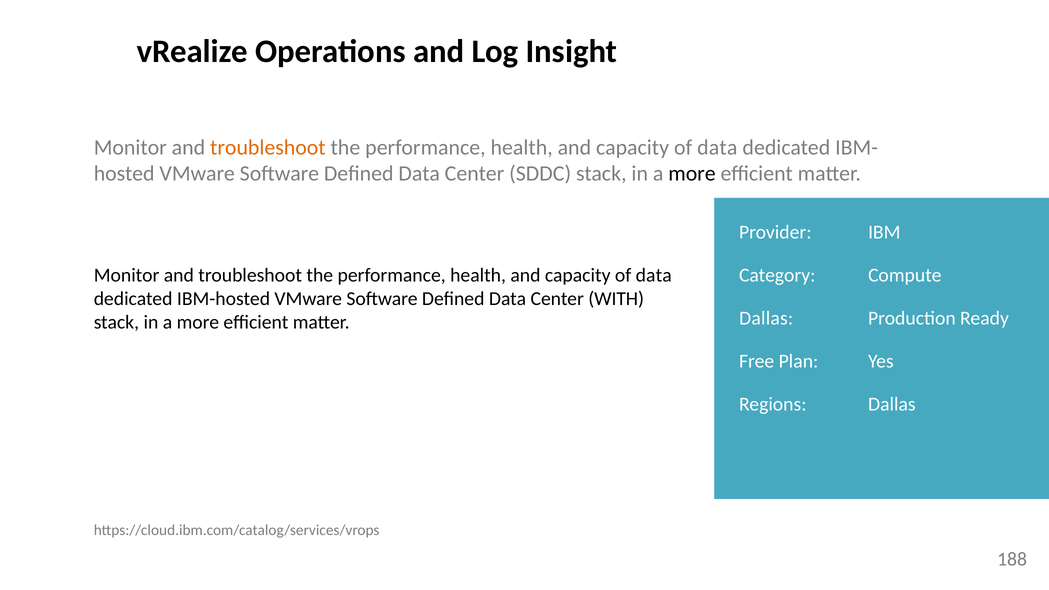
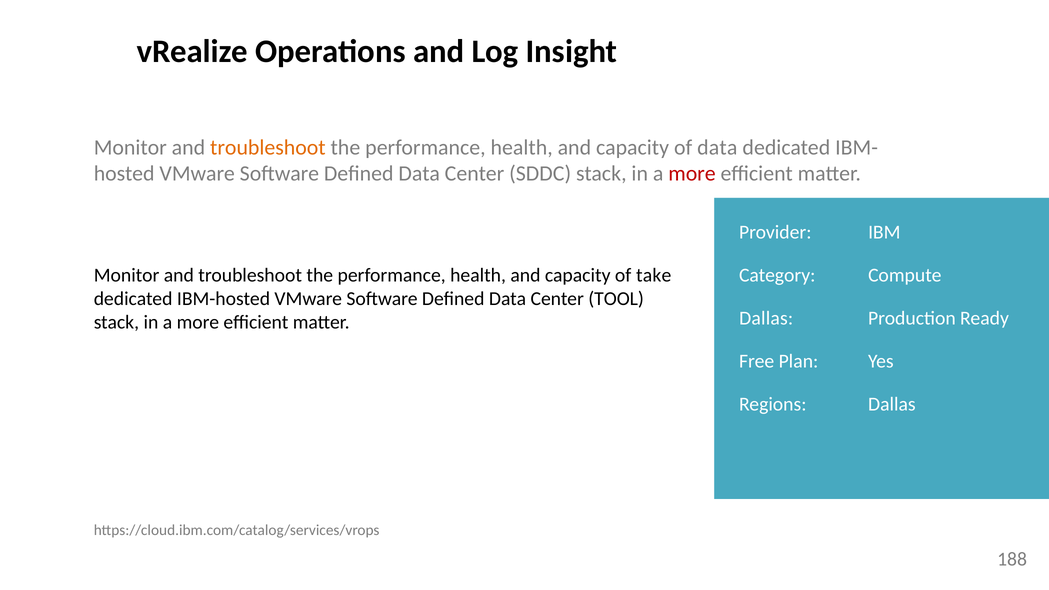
more colour: black -> red (692, 174)
data: data -> take (654, 275)
WITH: WITH -> TOOL (616, 299)
